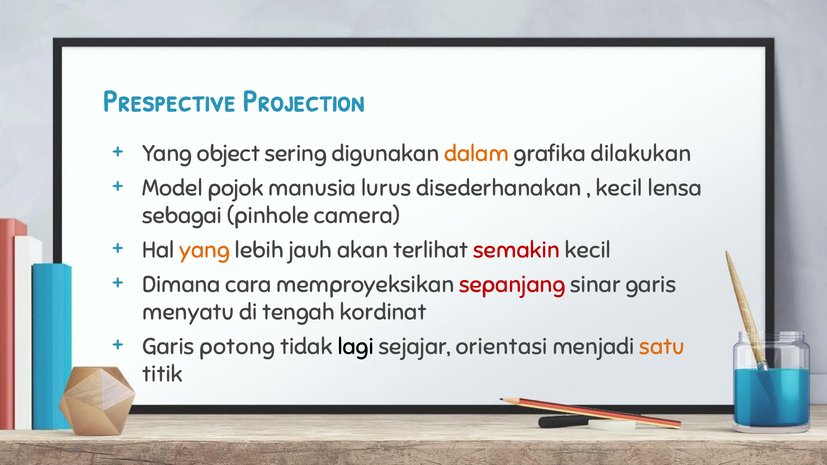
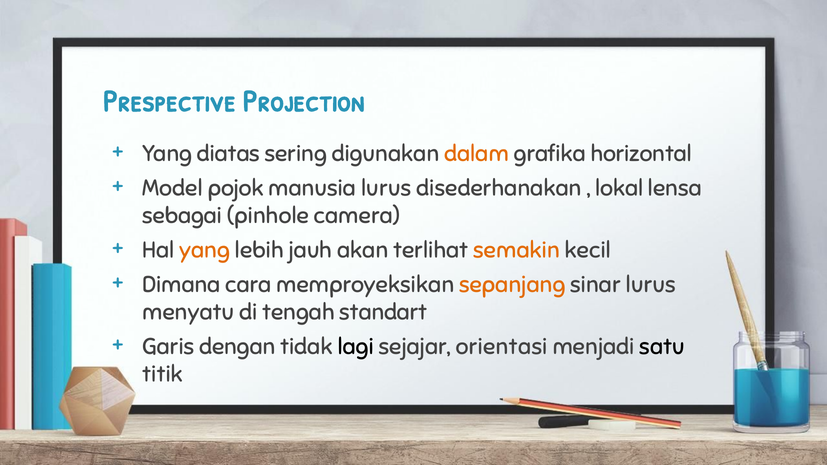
object: object -> diatas (229, 154)
dilakukan: dilakukan -> horizontal (641, 154)
kecil: kecil -> lokal (619, 188)
semakin colour: red -> orange (517, 250)
sepanjang colour: red -> orange (512, 285)
sinar garis: garis -> lurus (651, 285)
kordinat: kordinat -> standart (383, 312)
potong: potong -> dengan (237, 347)
satu colour: orange -> black (662, 347)
